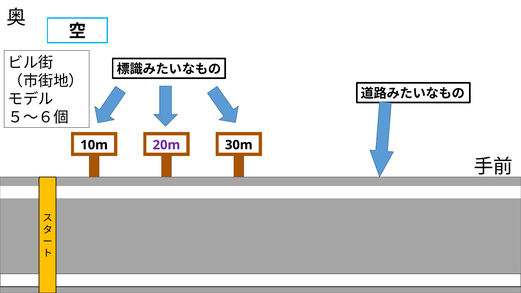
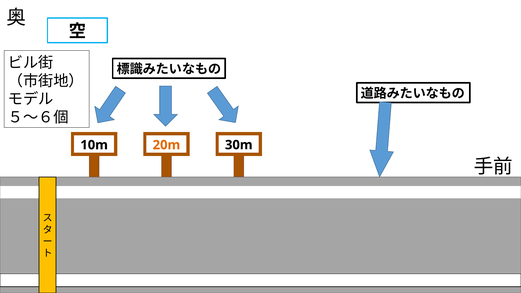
20m colour: purple -> orange (166, 145)
